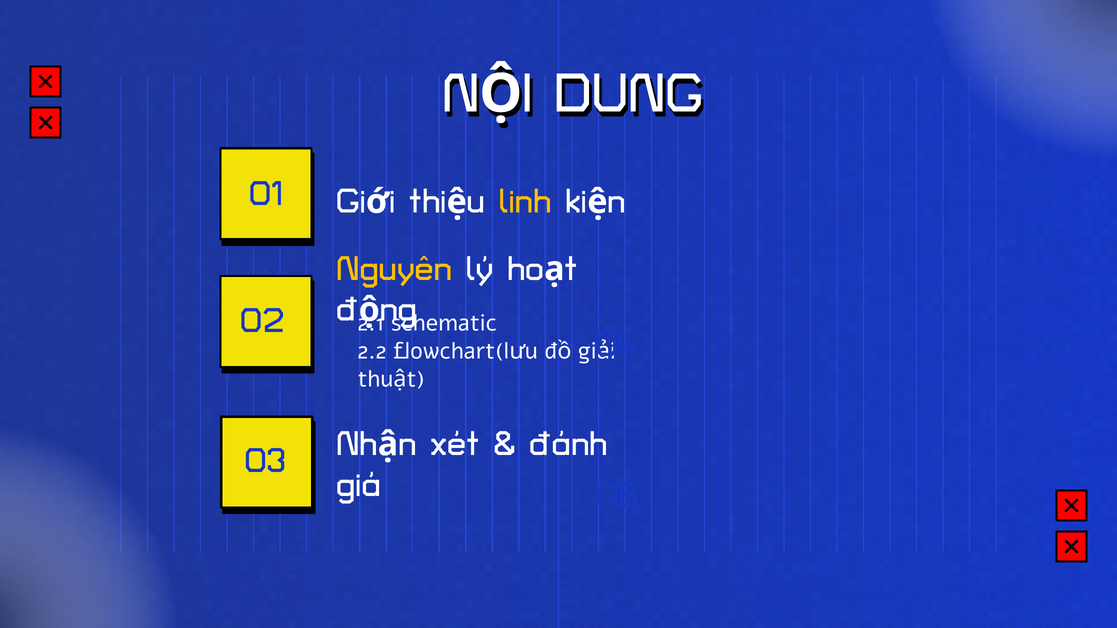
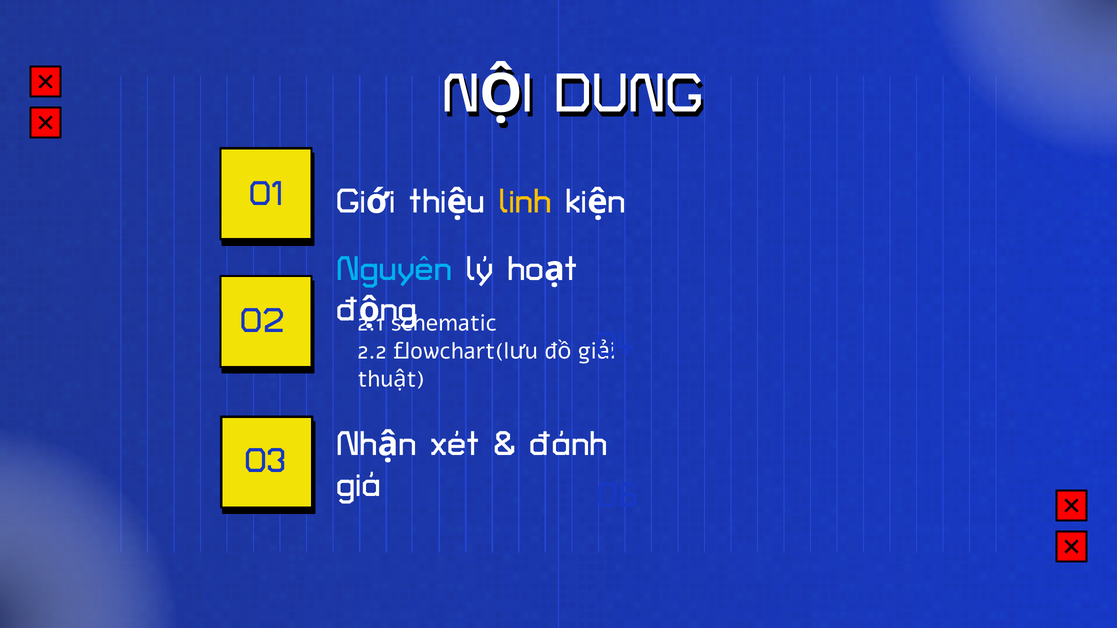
Nguyên colour: yellow -> light blue (394, 269)
